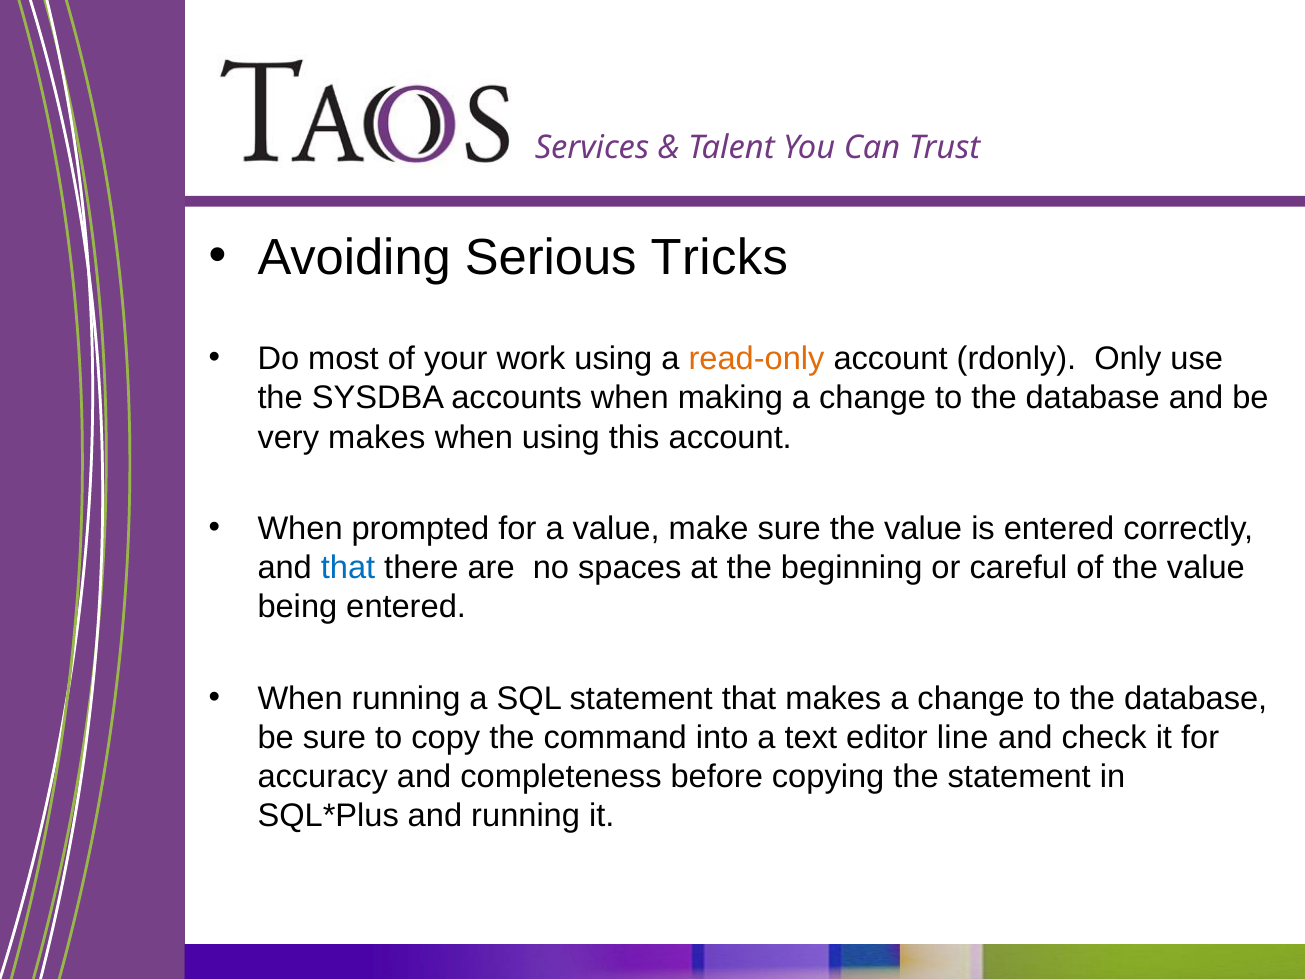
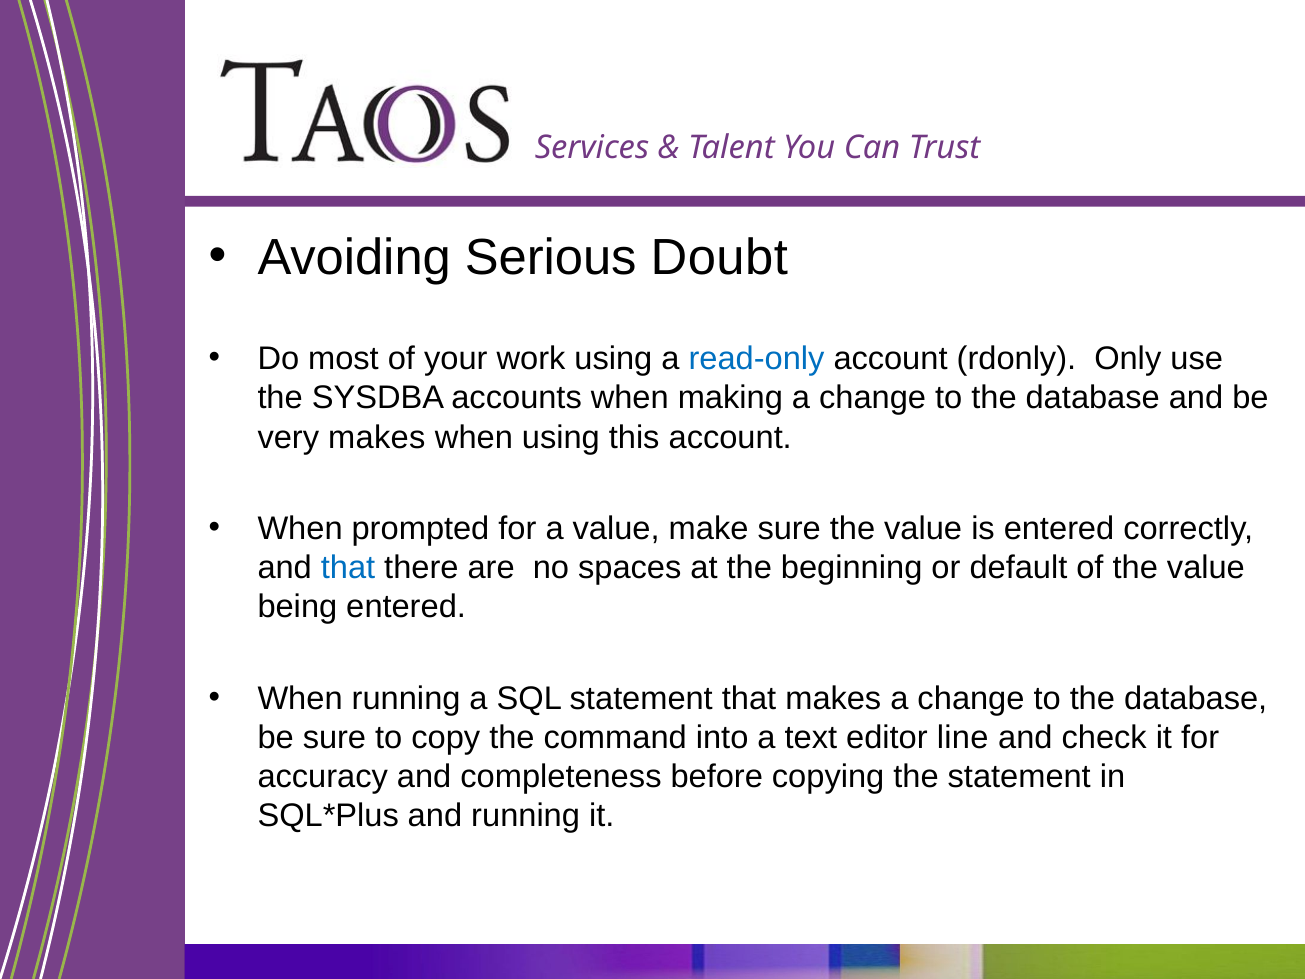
Tricks: Tricks -> Doubt (719, 258)
read-only colour: orange -> blue (757, 359)
careful: careful -> default (1018, 568)
